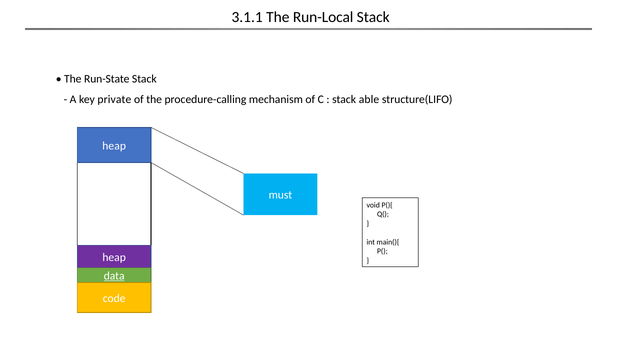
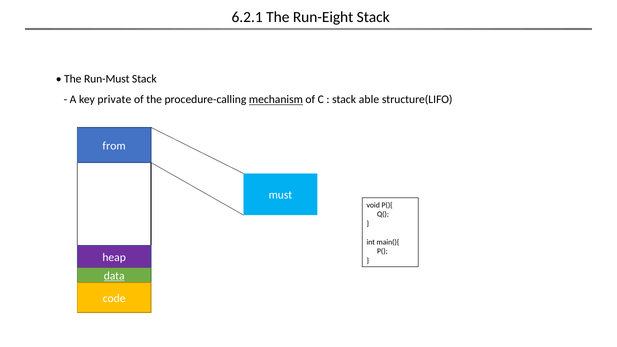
3.1.1: 3.1.1 -> 6.2.1 (247, 17)
Run-Local: Run-Local -> Run-Eight (323, 17)
Run-State: Run-State -> Run-Must (107, 79)
mechanism underline: none -> present (276, 100)
heap: heap -> from (114, 146)
